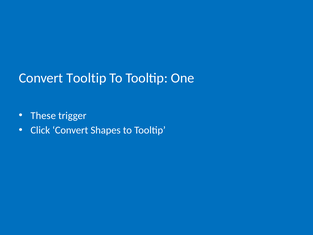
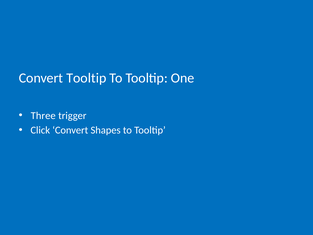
These: These -> Three (43, 115)
